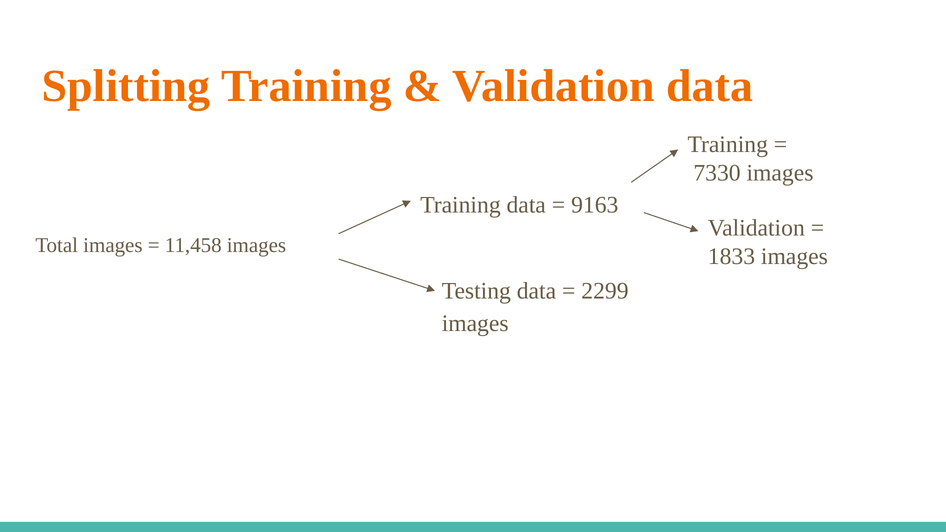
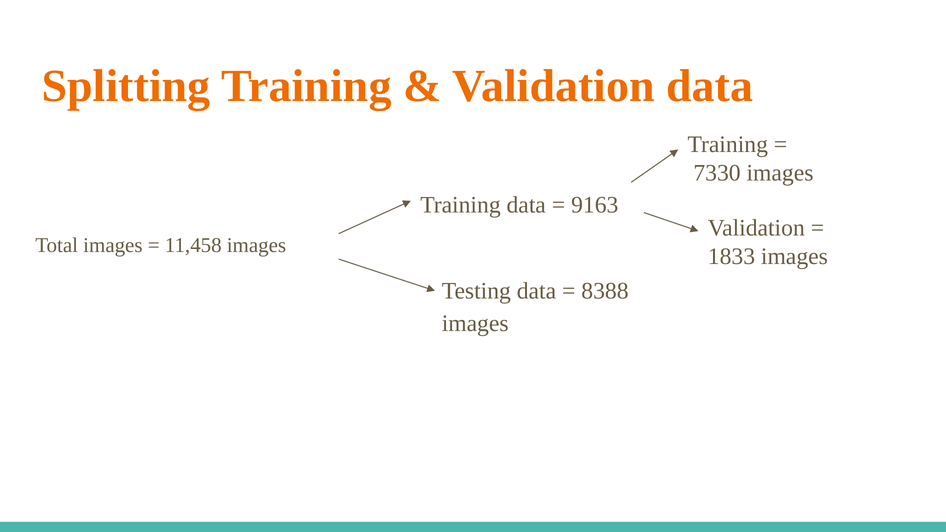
2299: 2299 -> 8388 (605, 291)
